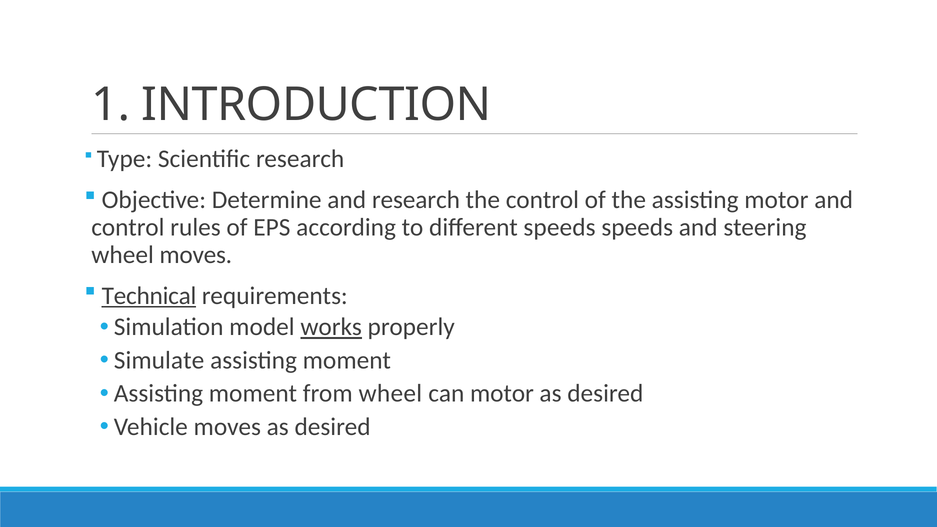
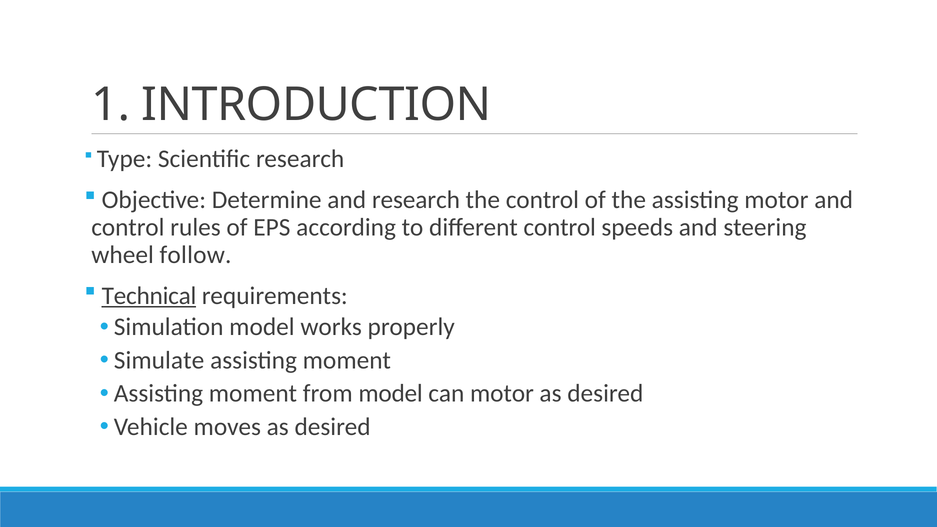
different speeds: speeds -> control (560, 227)
wheel moves: moves -> follow (196, 255)
works underline: present -> none (331, 327)
from wheel: wheel -> model (391, 394)
